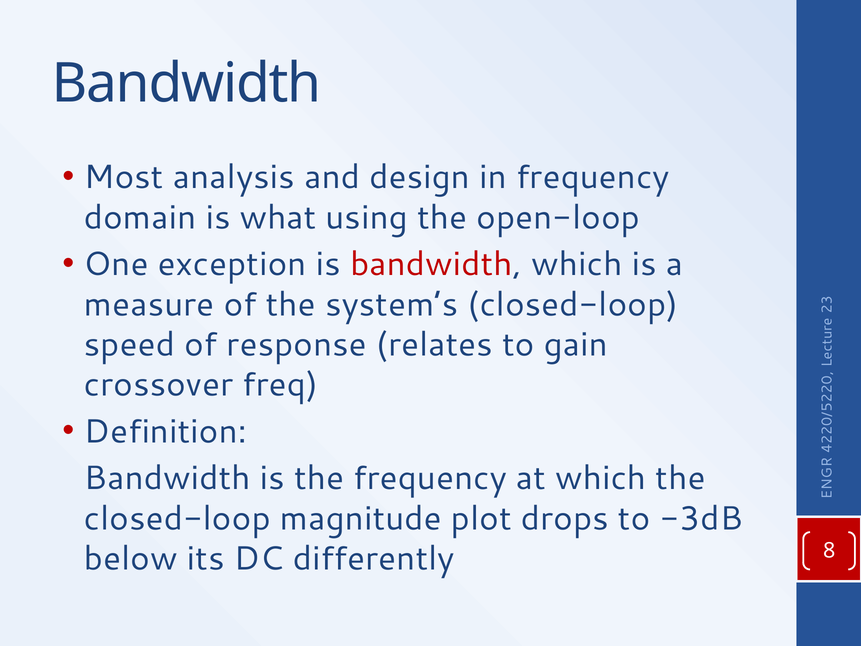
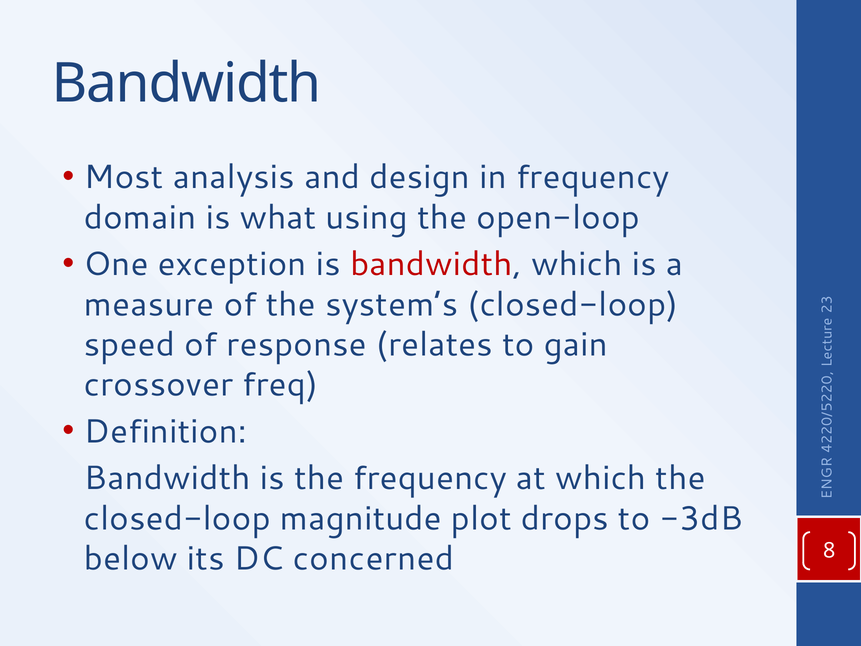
differently: differently -> concerned (374, 558)
